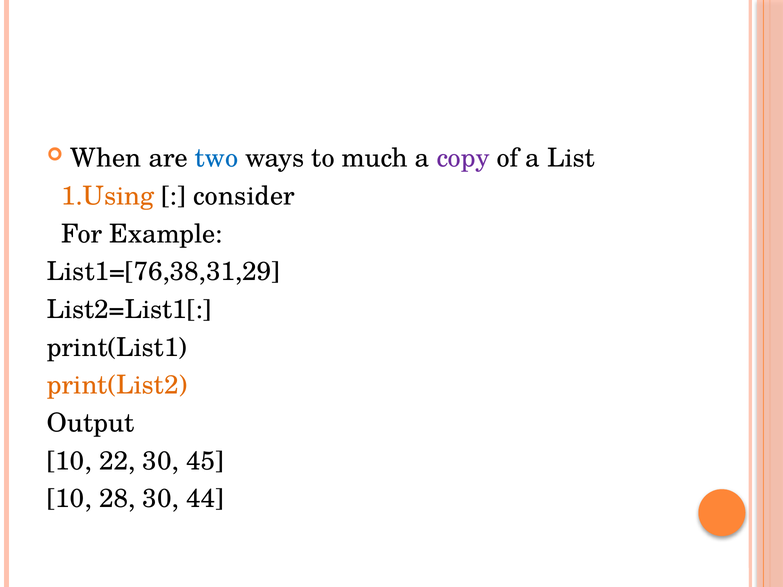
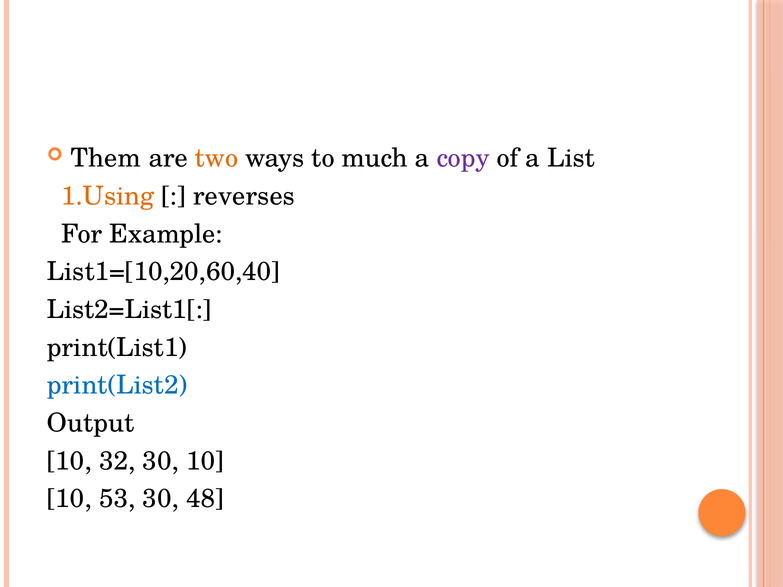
When: When -> Them (106, 158)
two colour: blue -> orange (217, 158)
consider: consider -> reverses (244, 196)
List1=[76,38,31,29: List1=[76,38,31,29 -> List1=[10,20,60,40 (163, 272)
print(List2 colour: orange -> blue (117, 386)
22: 22 -> 32 (117, 461)
30 45: 45 -> 10 (205, 461)
28: 28 -> 53 (117, 499)
44: 44 -> 48 (205, 499)
